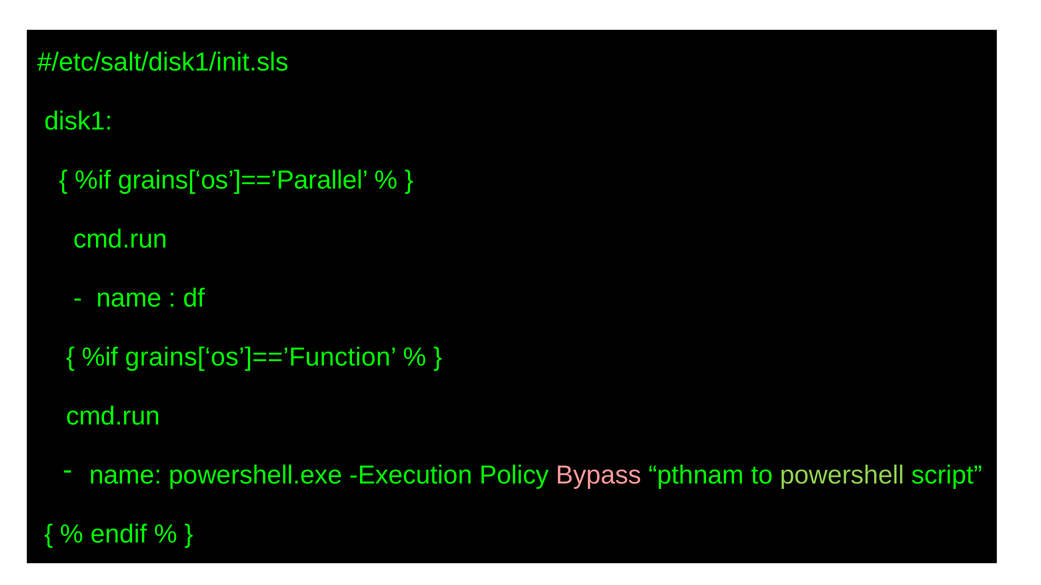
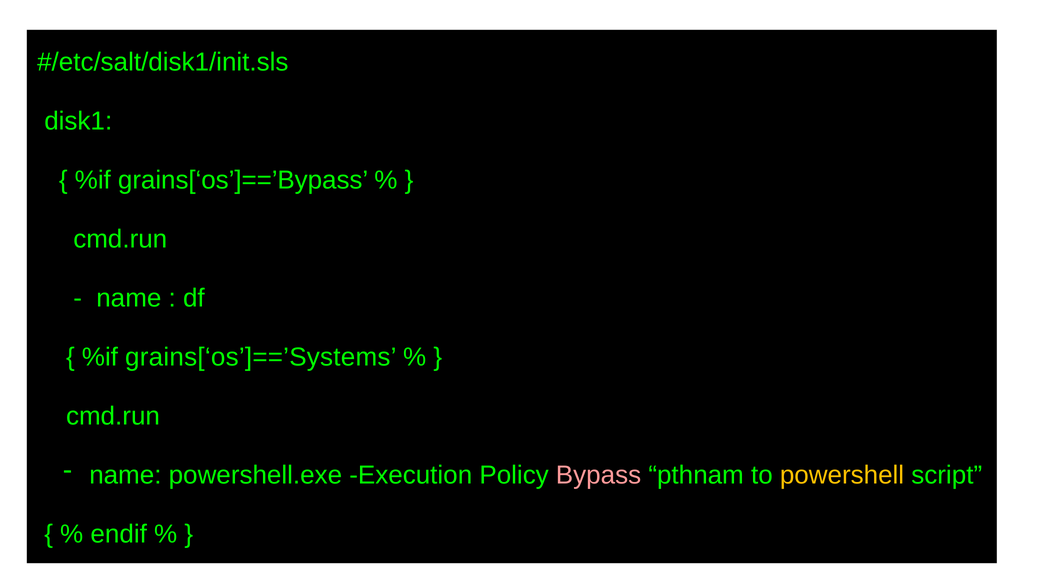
grains[‘os’]==’Parallel: grains[‘os’]==’Parallel -> grains[‘os’]==’Bypass (243, 180)
grains[‘os’]==’Function: grains[‘os’]==’Function -> grains[‘os’]==’Systems (261, 357)
powershell colour: light green -> yellow (842, 476)
